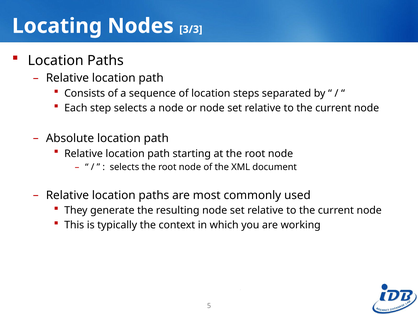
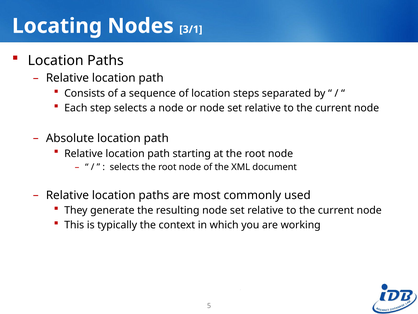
3/3: 3/3 -> 3/1 (191, 29)
